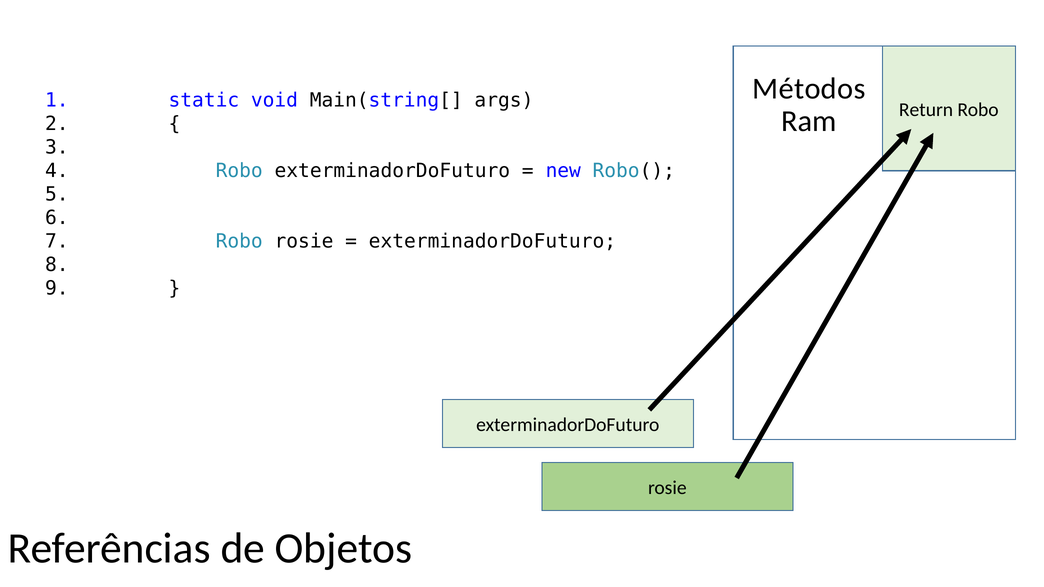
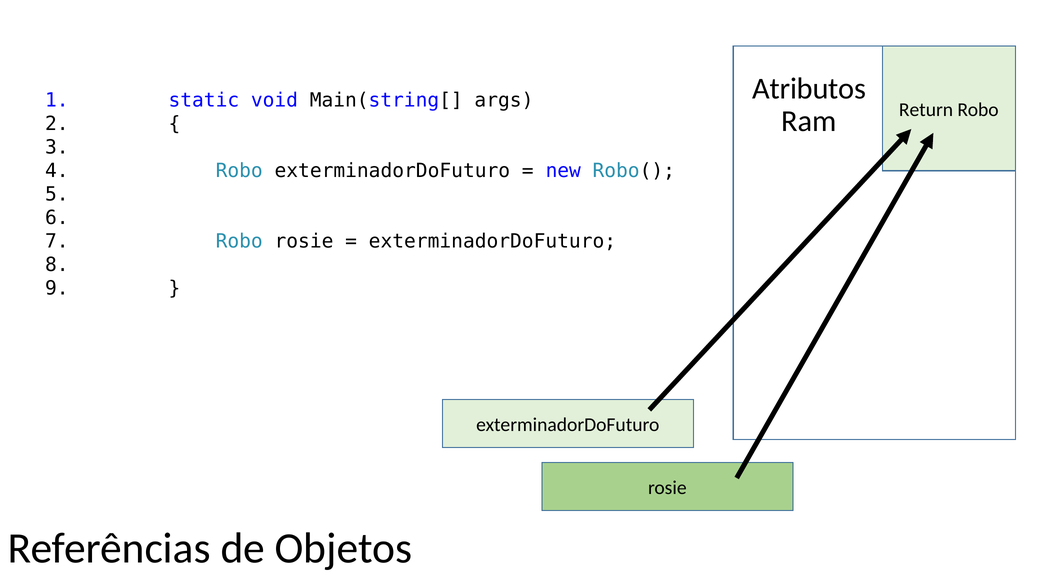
Métodos: Métodos -> Atributos (809, 89)
